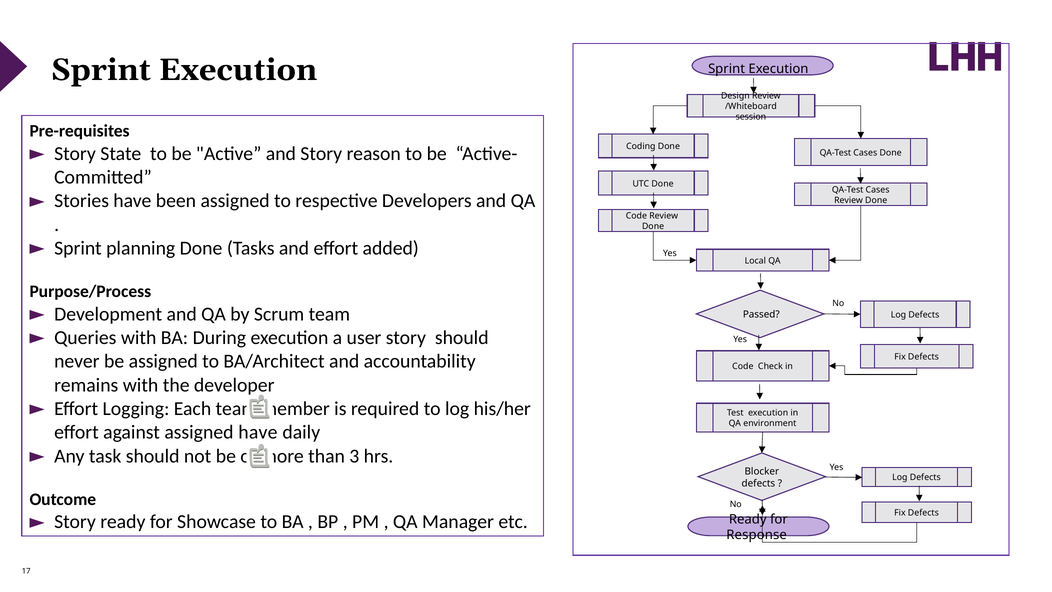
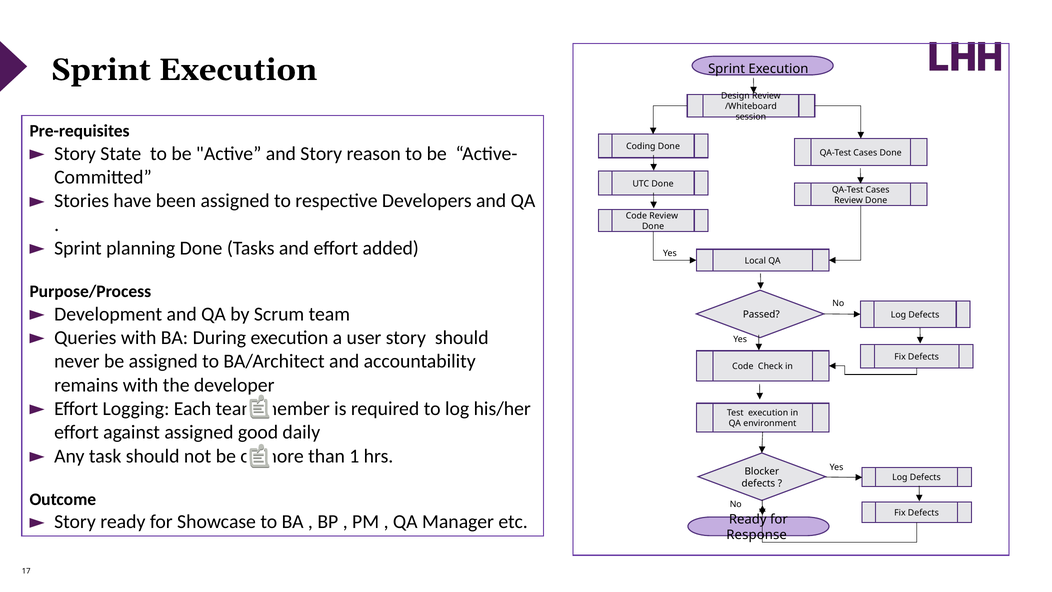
assigned have: have -> good (258, 432)
3: 3 -> 1 (354, 456)
